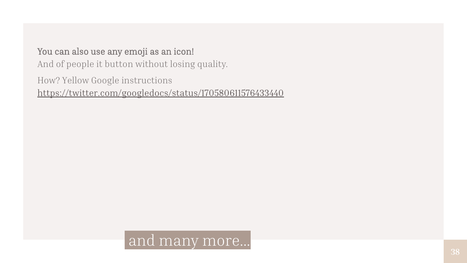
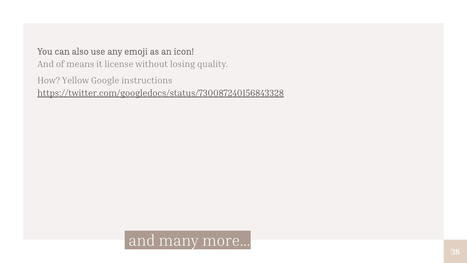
people: people -> means (80, 64)
button: button -> license (119, 64)
https://twitter.com/googledocs/status/170580611576433440: https://twitter.com/googledocs/status/170580611576433440 -> https://twitter.com/googledocs/status/730087240156843328 (161, 93)
